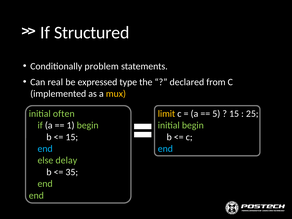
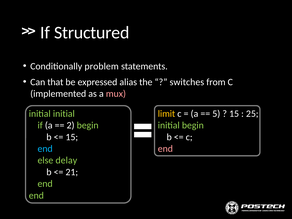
real: real -> that (55, 82)
type: type -> alias (128, 82)
declared: declared -> switches (187, 82)
mux colour: yellow -> pink (116, 94)
initial often: often -> initial (64, 114)
1: 1 -> 2 (71, 125)
end colour: light blue -> pink (165, 149)
35: 35 -> 21 (72, 172)
